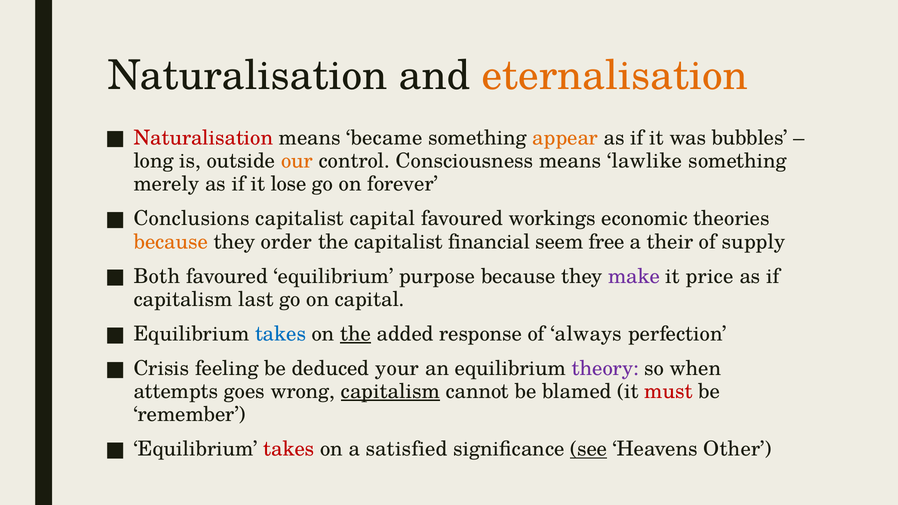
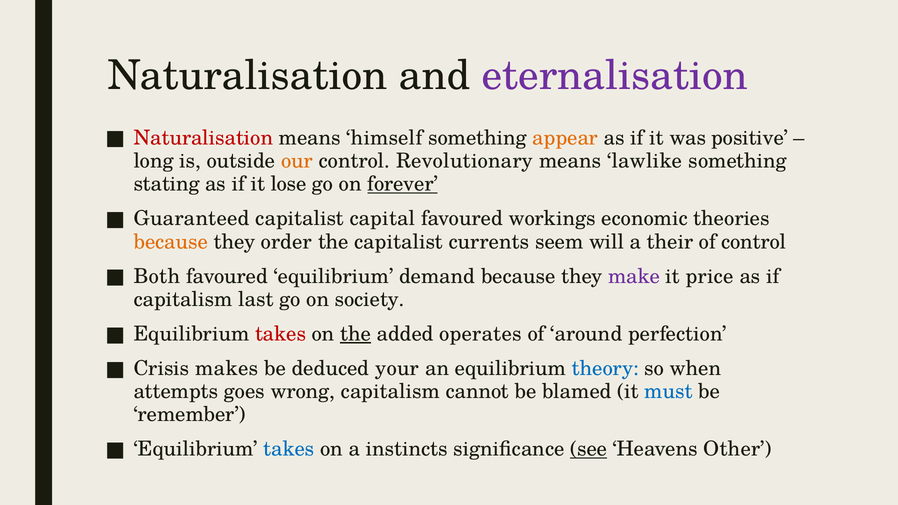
eternalisation colour: orange -> purple (615, 75)
became: became -> himself (384, 138)
bubbles: bubbles -> positive (750, 138)
Consciousness: Consciousness -> Revolutionary (465, 161)
merely: merely -> stating (167, 184)
forever underline: none -> present (403, 184)
Conclusions: Conclusions -> Guaranteed (192, 219)
financial: financial -> currents (489, 242)
free: free -> will (607, 242)
of supply: supply -> control (754, 242)
purpose: purpose -> demand (437, 276)
on capital: capital -> society (370, 299)
takes colour: blue -> red (281, 334)
response: response -> operates (481, 334)
always: always -> around (586, 334)
feeling: feeling -> makes (227, 368)
theory colour: purple -> blue (605, 368)
capitalism underline: present -> none (390, 392)
must colour: red -> blue (668, 392)
takes colour: red -> blue (289, 449)
satisfied: satisfied -> instincts (407, 449)
